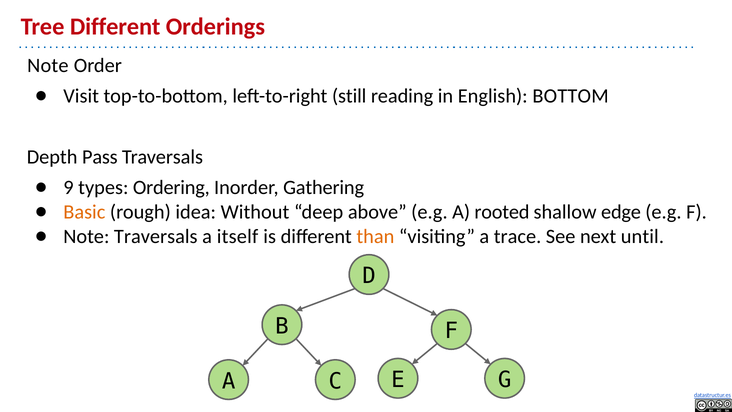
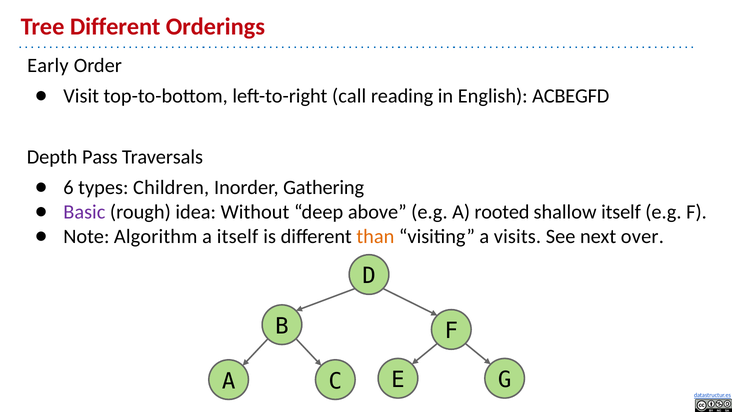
Note: Note -> Early (48, 66)
still: still -> call (349, 96)
BOTTOM: BOTTOM -> ACBEGFD (571, 96)
9: 9 -> 6 (69, 188)
Ordering: Ordering -> Children (171, 188)
Basic colour: orange -> purple (84, 212)
shallow edge: edge -> itself (621, 212)
Note Traversals: Traversals -> Algorithm (156, 236)
trace: trace -> visits (517, 236)
until: until -> over (642, 236)
